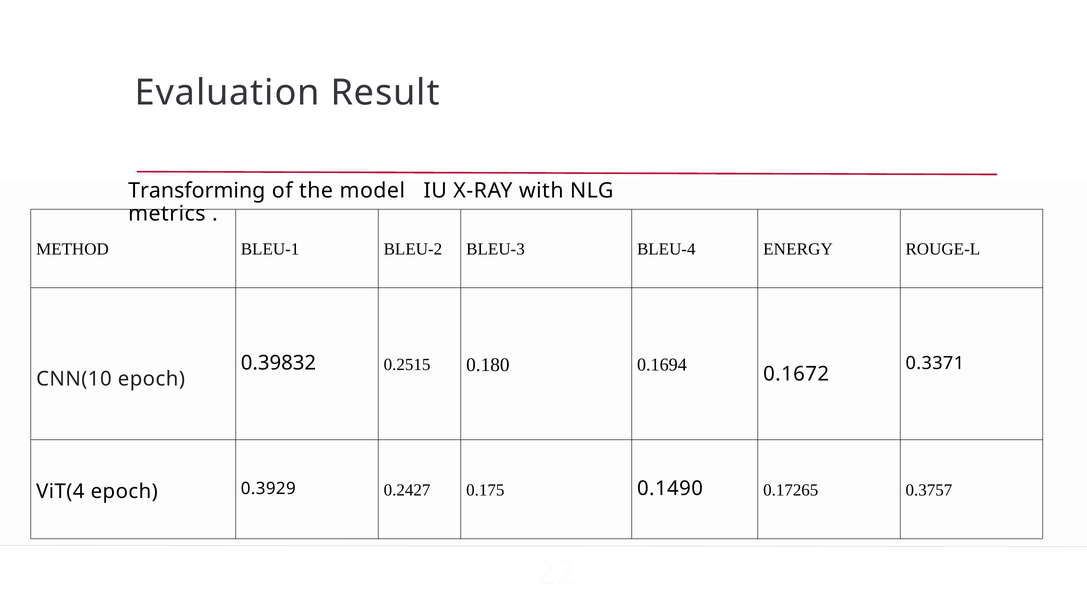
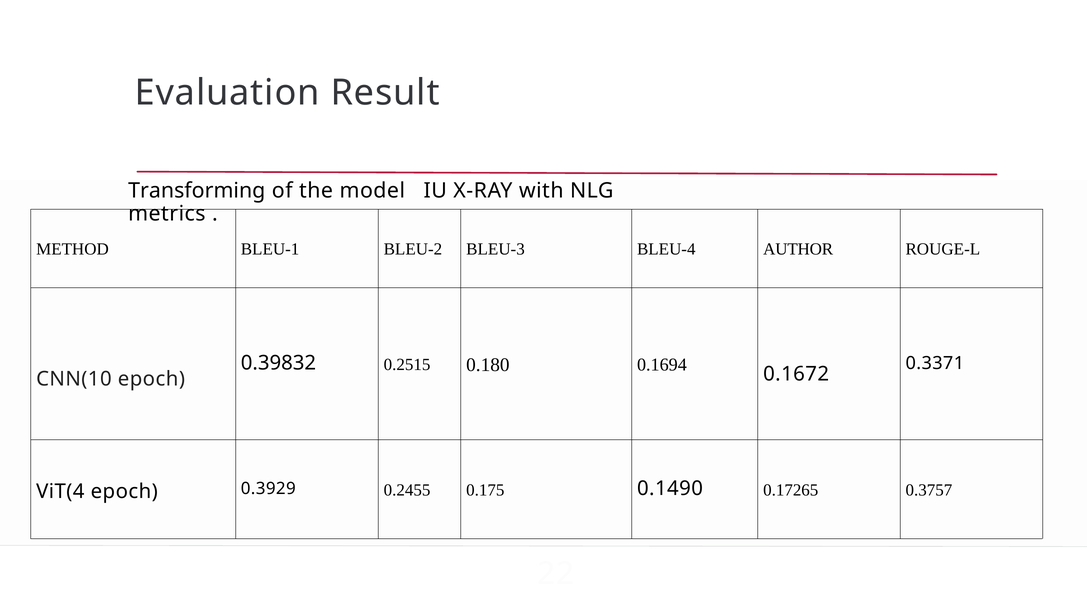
ENERGY: ENERGY -> AUTHOR (798, 249)
0.2427: 0.2427 -> 0.2455 (407, 490)
